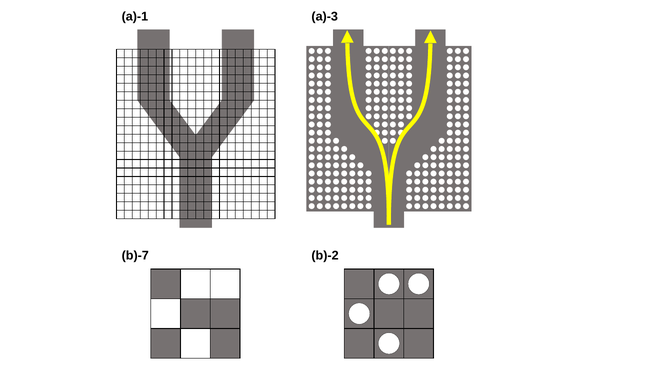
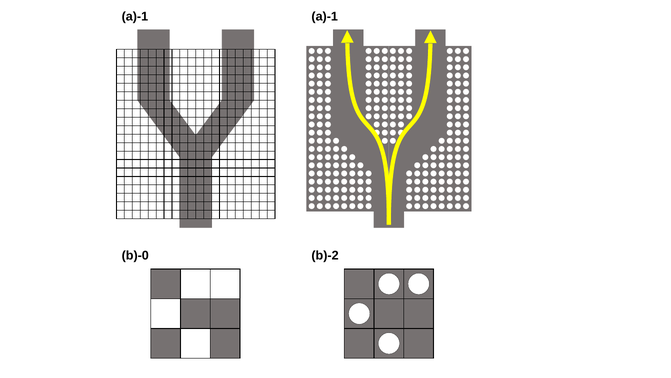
a)-3: a)-3 -> a)-1 (325, 17)
b)-7: b)-7 -> b)-0 (135, 255)
